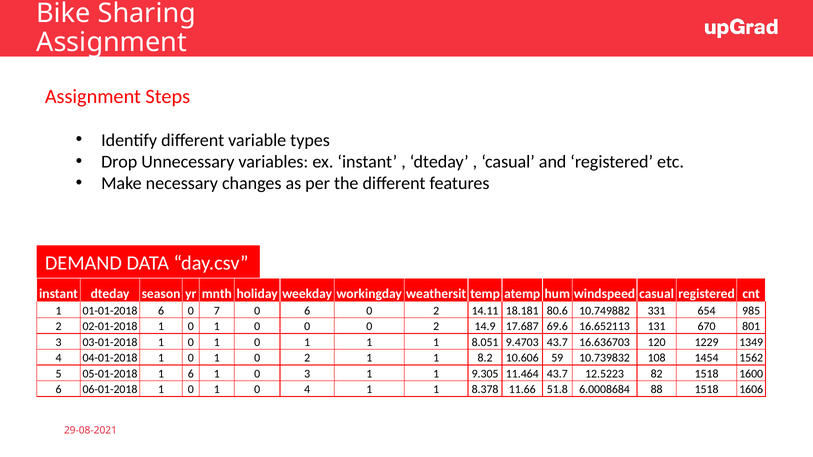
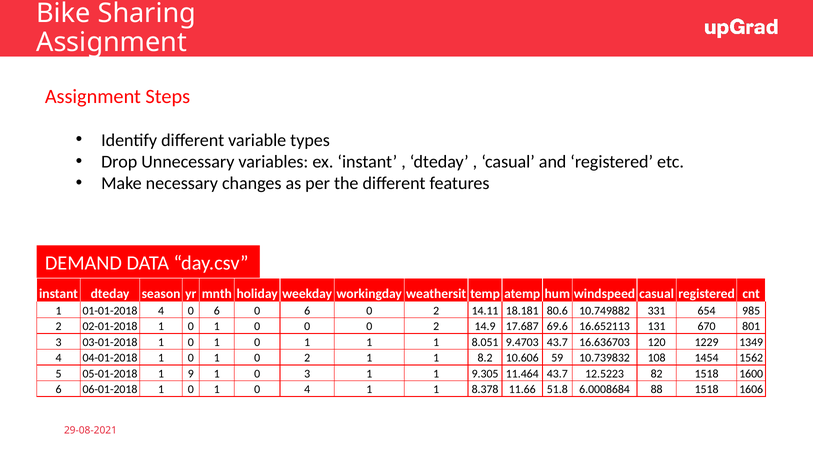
01-01-2018 6: 6 -> 4 (161, 311)
7: 7 -> 6 (217, 311)
1 6: 6 -> 9 (191, 374)
